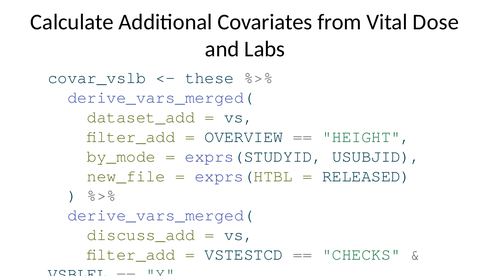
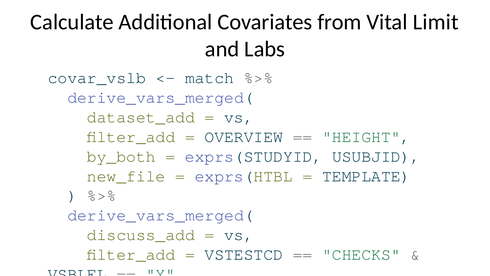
Dose: Dose -> Limit (436, 22)
these: these -> match (210, 78)
by_mode: by_mode -> by_both (121, 156)
RELEASED: RELEASED -> TEMPLATE (366, 176)
